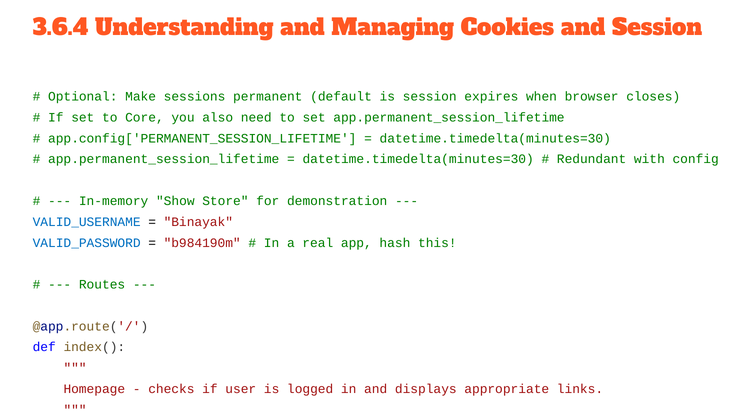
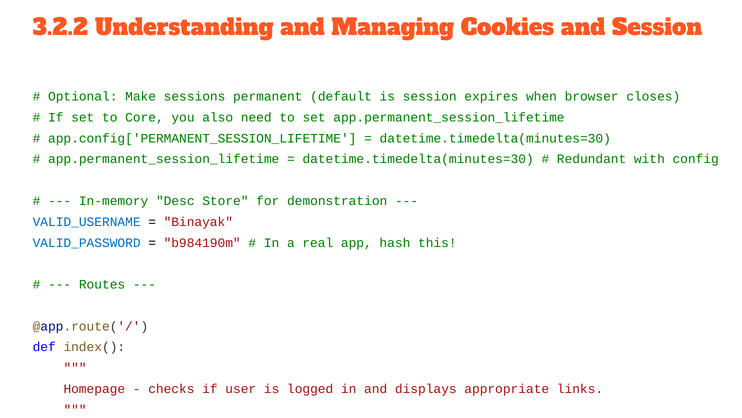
3.6.4: 3.6.4 -> 3.2.2 (60, 28)
Show: Show -> Desc (175, 201)
